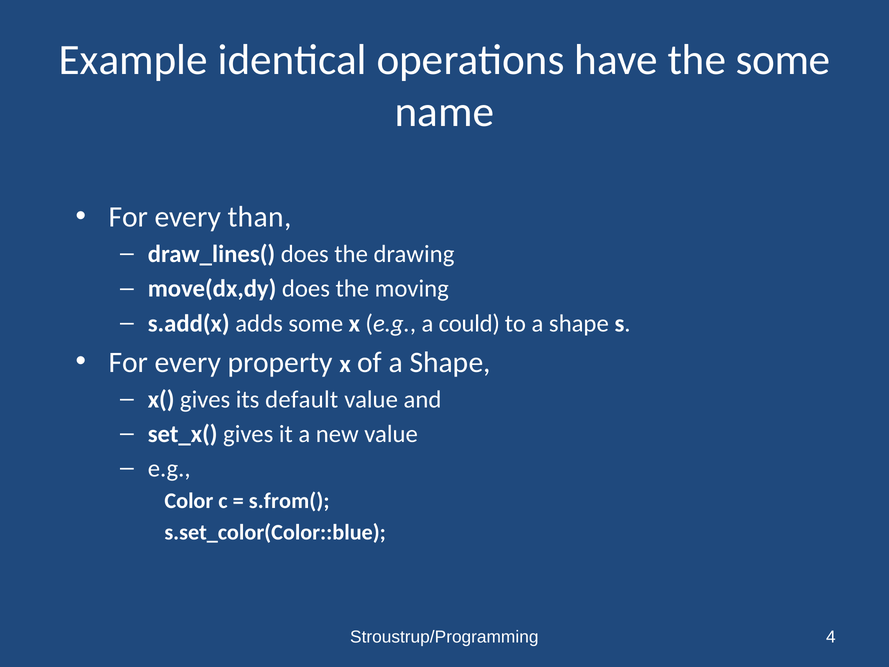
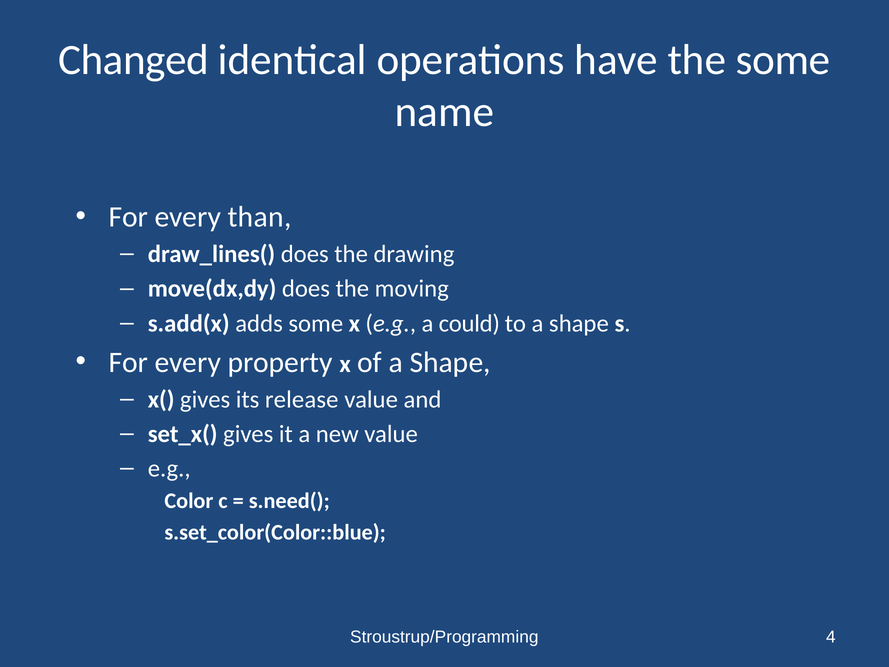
Example: Example -> Changed (134, 60)
default: default -> release (302, 399)
s.from(: s.from( -> s.need( (289, 501)
